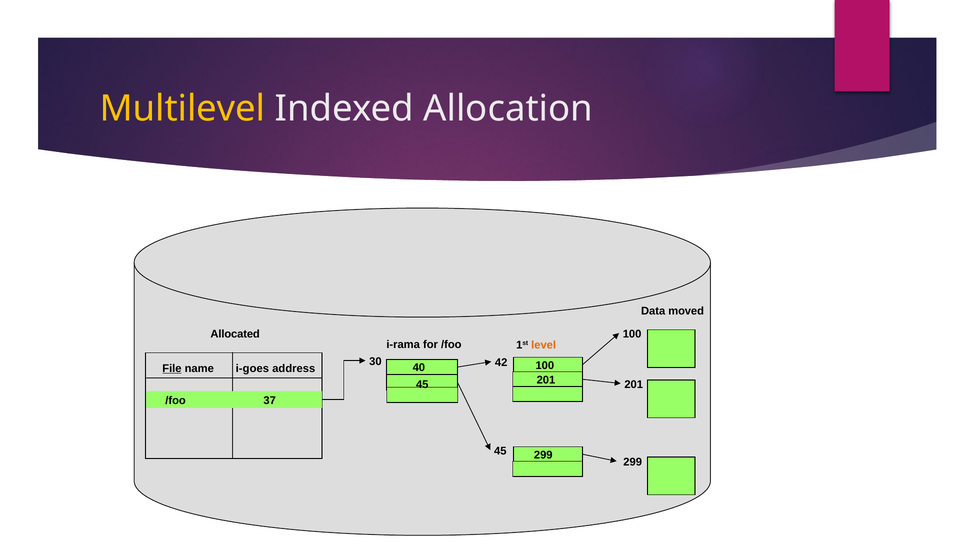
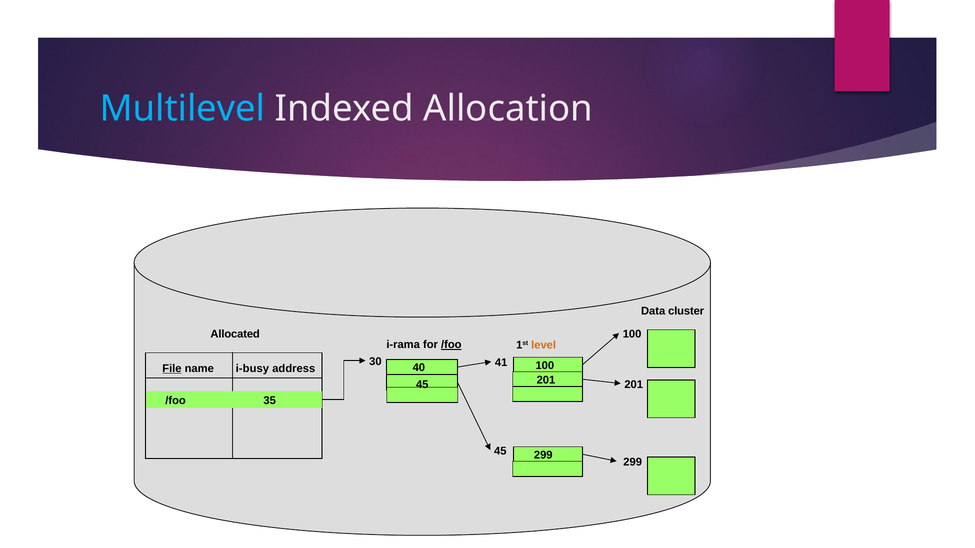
Multilevel colour: yellow -> light blue (183, 109)
moved: moved -> cluster (686, 311)
/foo underline: none -> present (451, 345)
42: 42 -> 41 (501, 363)
i-goes: i-goes -> i-busy (252, 369)
37: 37 -> 35 (270, 401)
